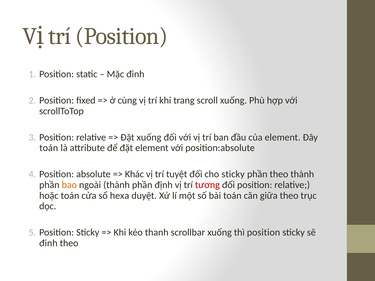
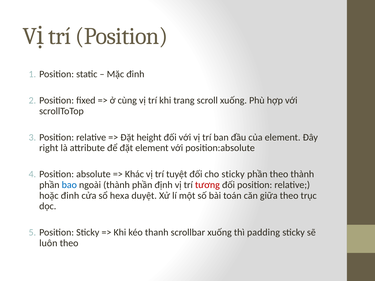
Đặt xuống: xuống -> height (149, 137)
toán: toán -> right (49, 148)
bao colour: orange -> blue (69, 185)
hoặc toán: toán -> đinh (70, 196)
thì position: position -> padding (264, 233)
đinh: đinh -> luôn (48, 243)
